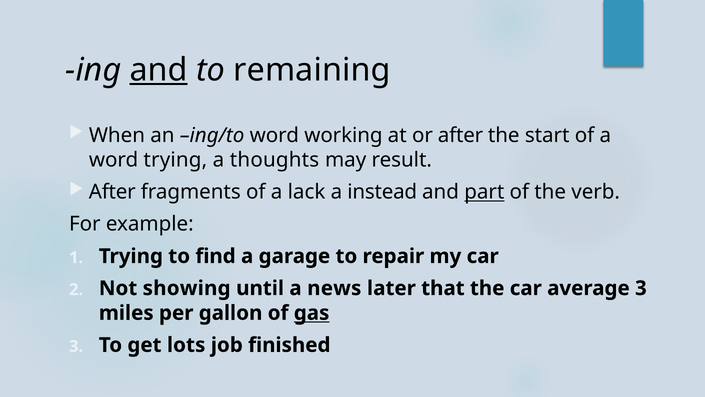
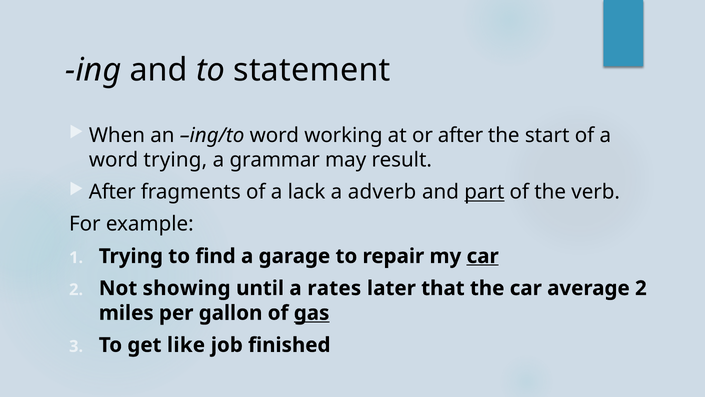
and underline: present -> none (159, 70)
remaining: remaining -> statement (312, 70)
thoughts: thoughts -> grammar (275, 160)
instead: instead -> adverb (382, 192)
car underline: none -> present (483, 256)
news: news -> rates (334, 288)
average 3: 3 -> 2 (641, 288)
lots: lots -> like (186, 345)
